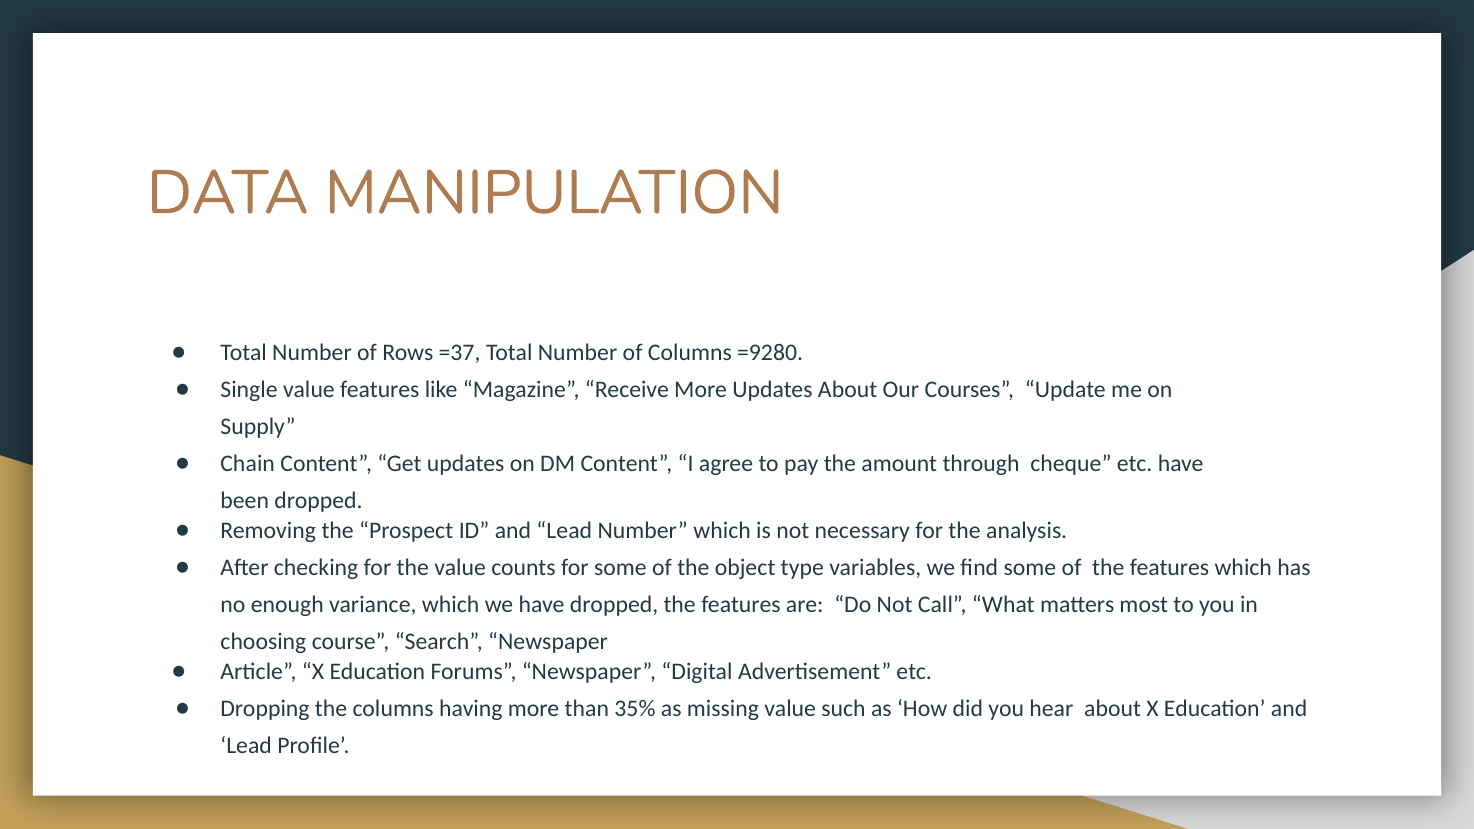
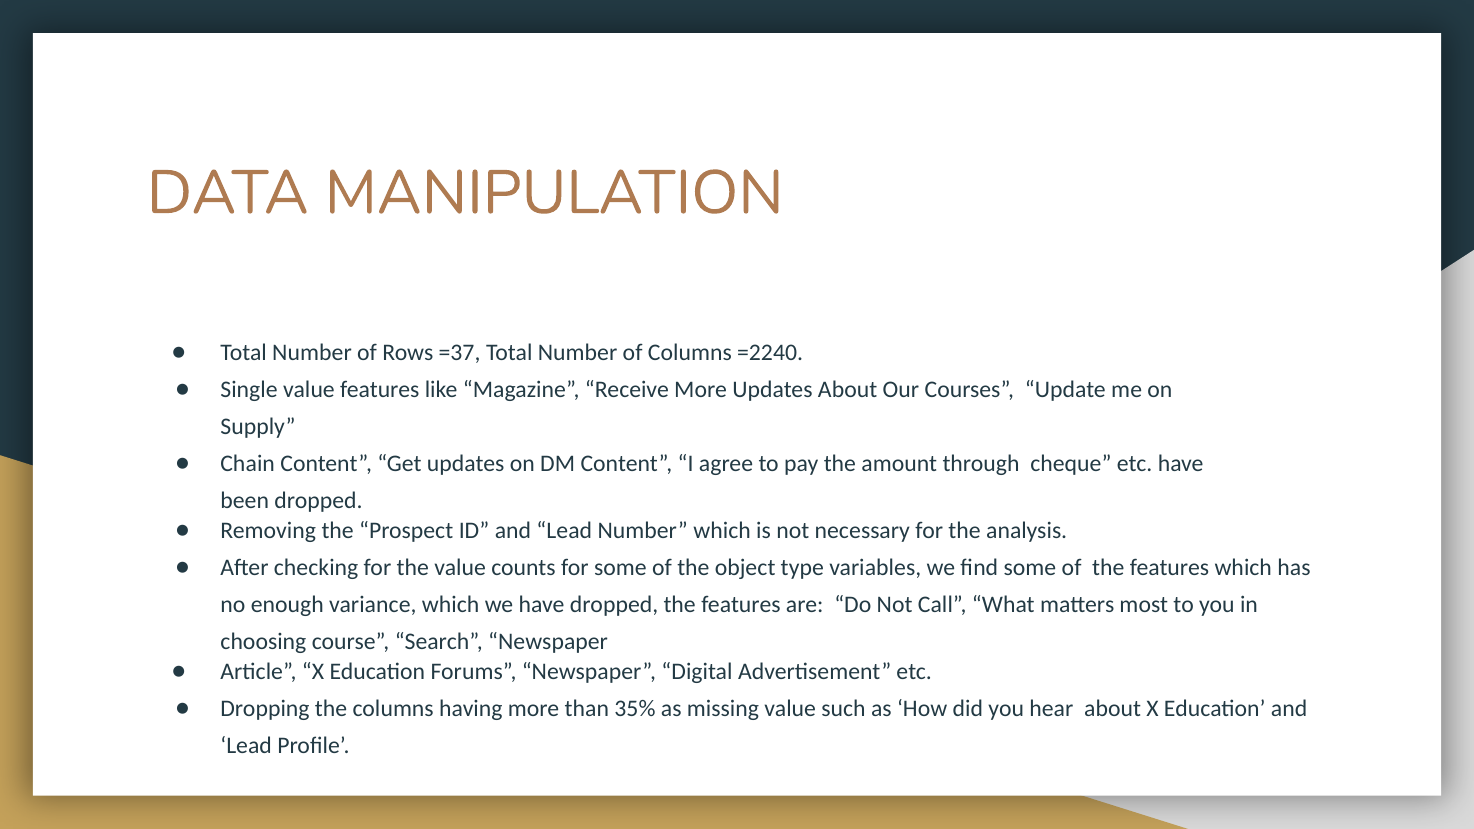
=9280: =9280 -> =2240 (770, 353)
